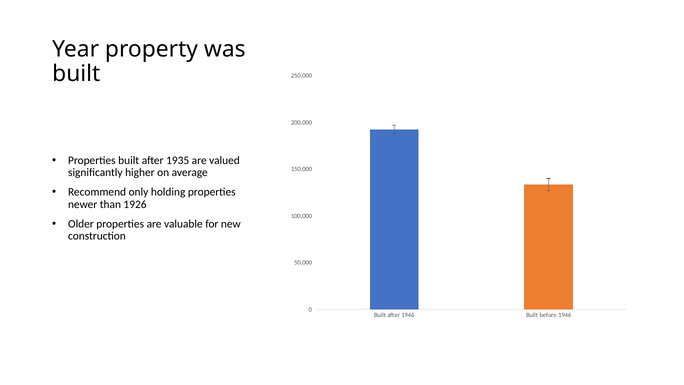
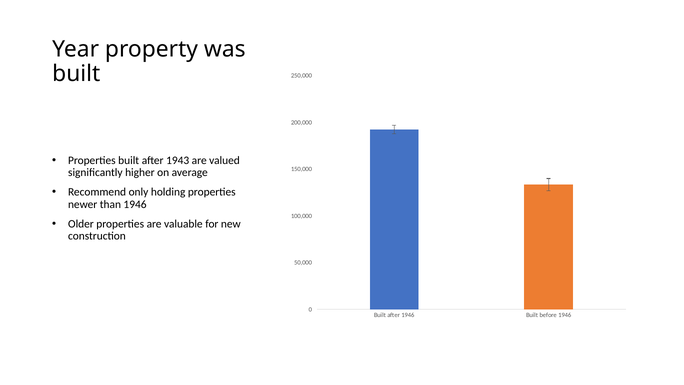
1935: 1935 -> 1943 (178, 160)
than 1926: 1926 -> 1946 (135, 204)
